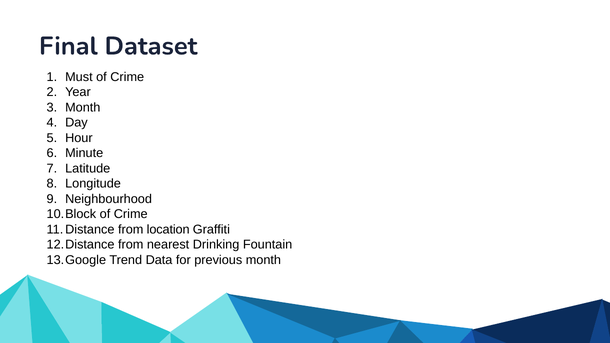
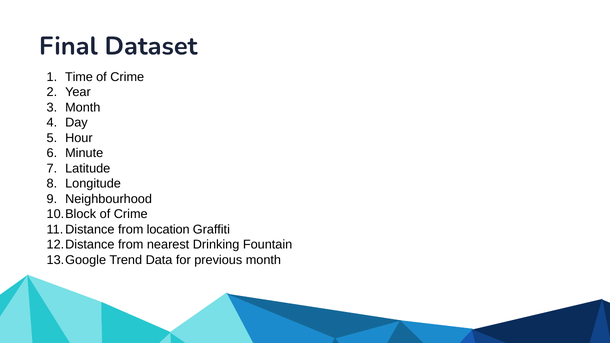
Must: Must -> Time (79, 77)
